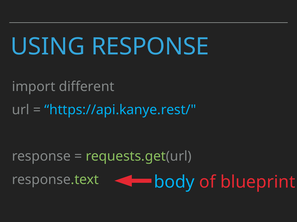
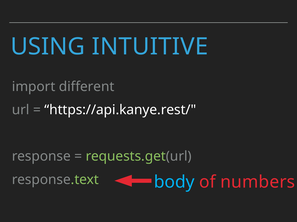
USING RESPONSE: RESPONSE -> INTUITIVE (150, 47)
https://api.kanye.rest/ colour: light blue -> white (120, 110)
blueprint: blueprint -> numbers (258, 183)
